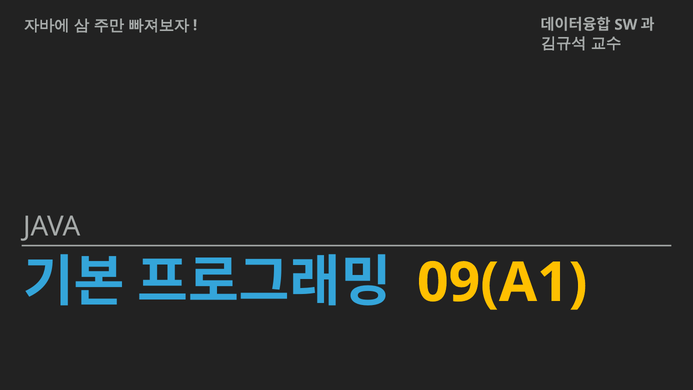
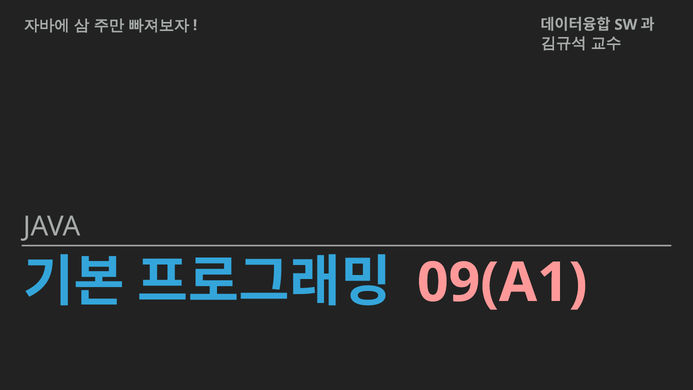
09(A1 colour: yellow -> pink (502, 283)
